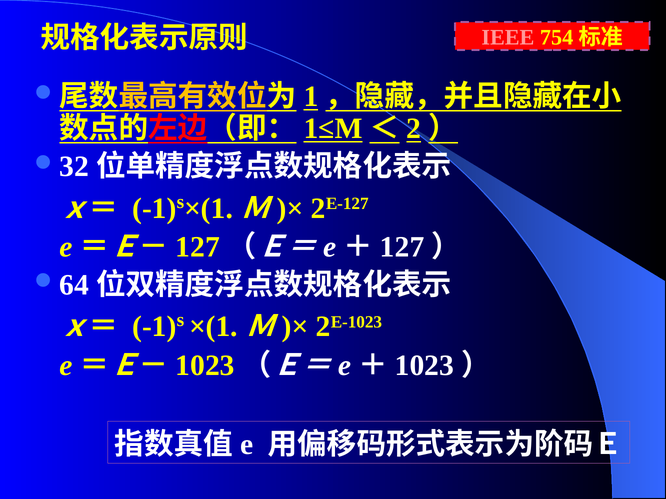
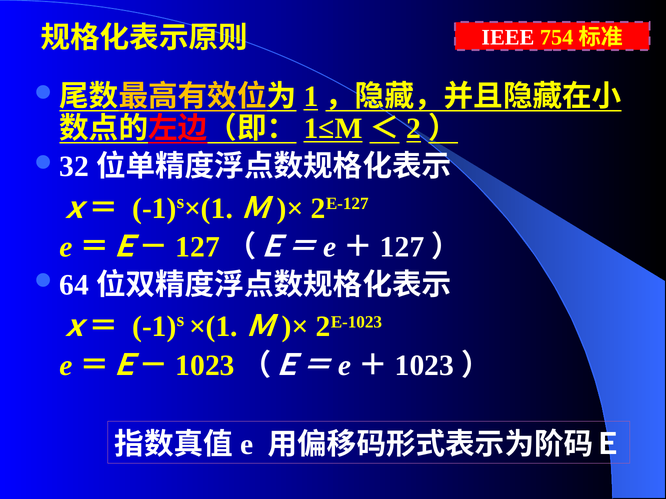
IEEE colour: pink -> white (508, 38)
